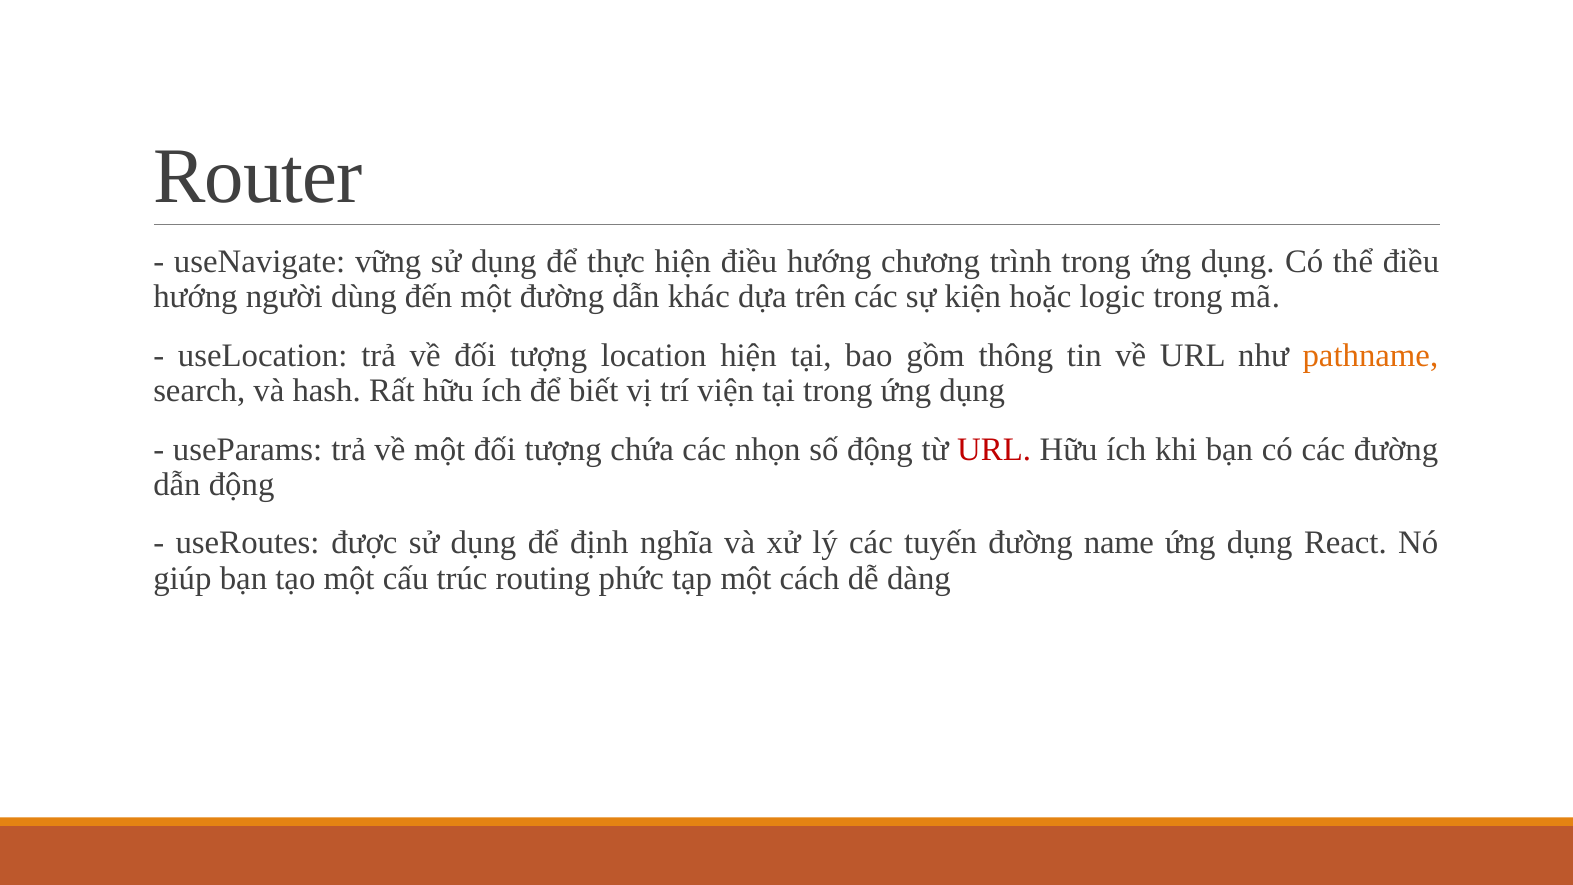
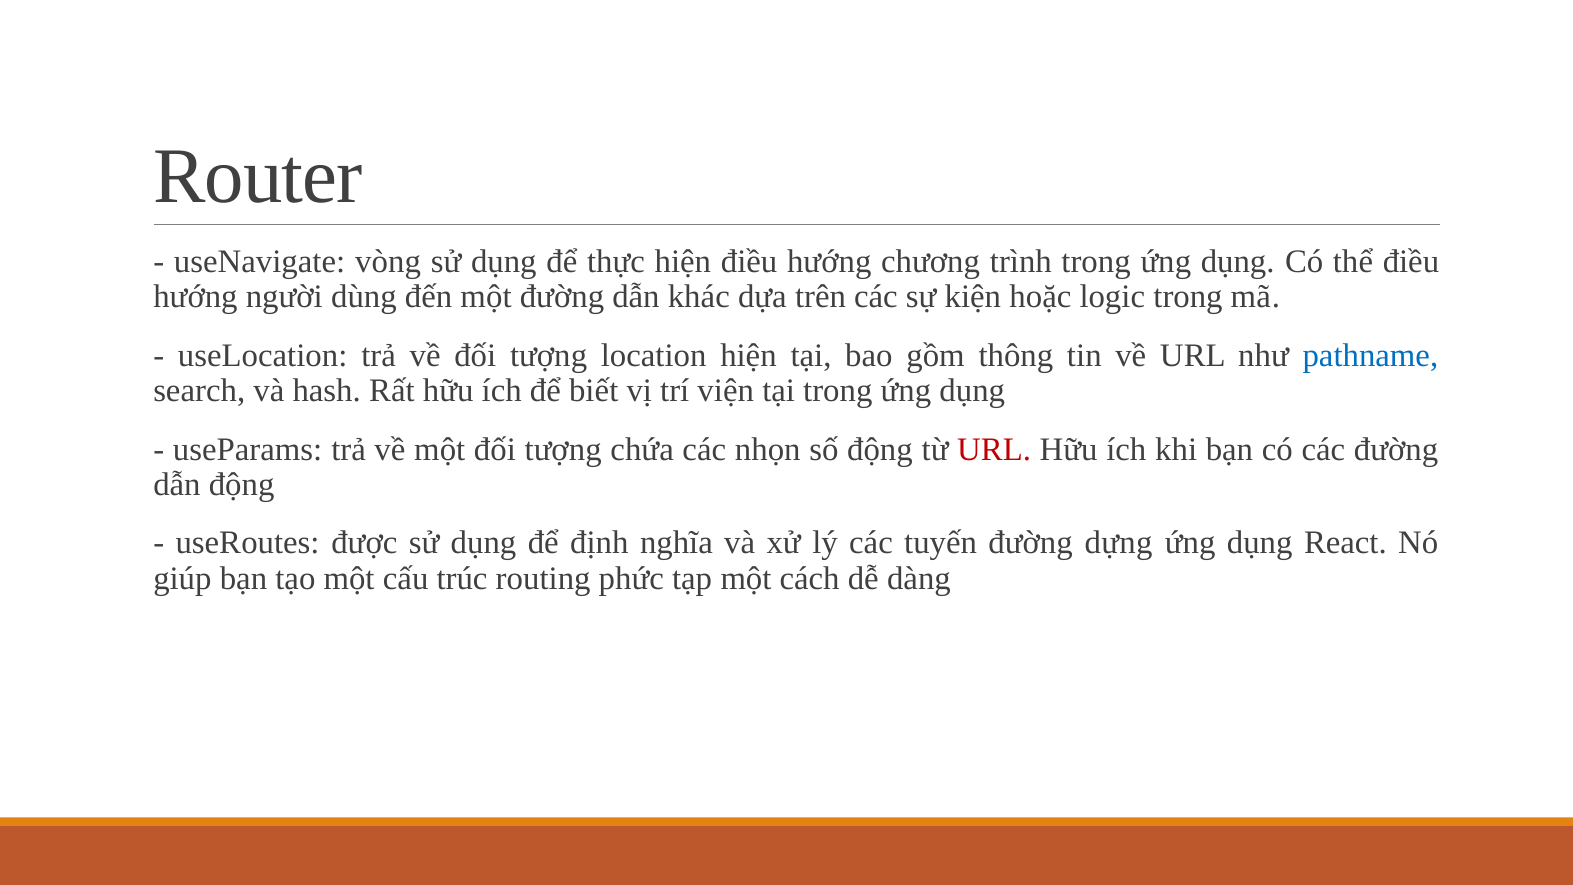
vững: vững -> vòng (388, 262)
pathname colour: orange -> blue (1370, 355)
name: name -> dựng (1119, 543)
